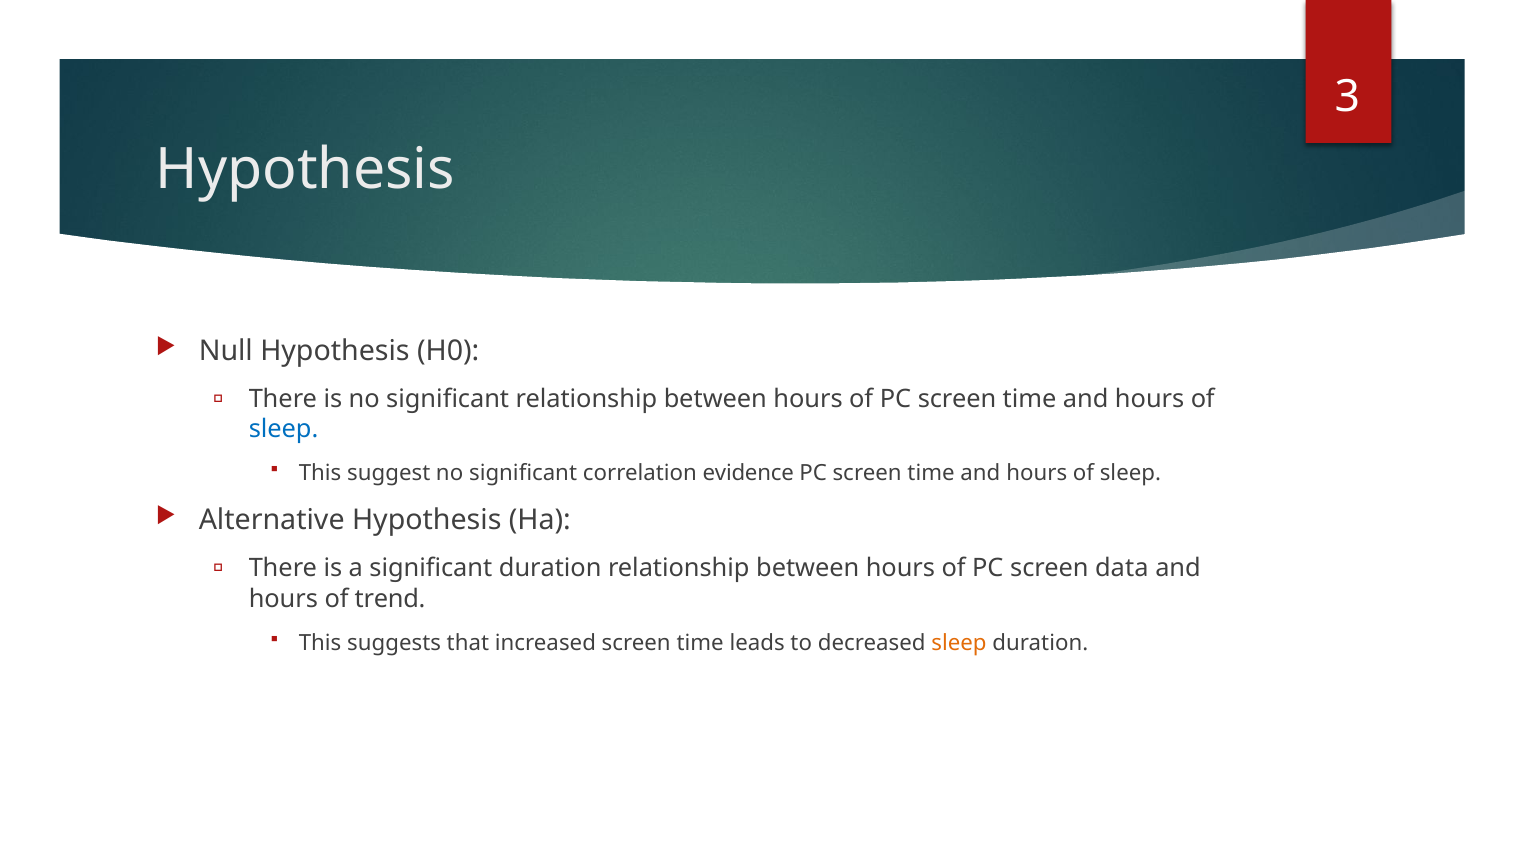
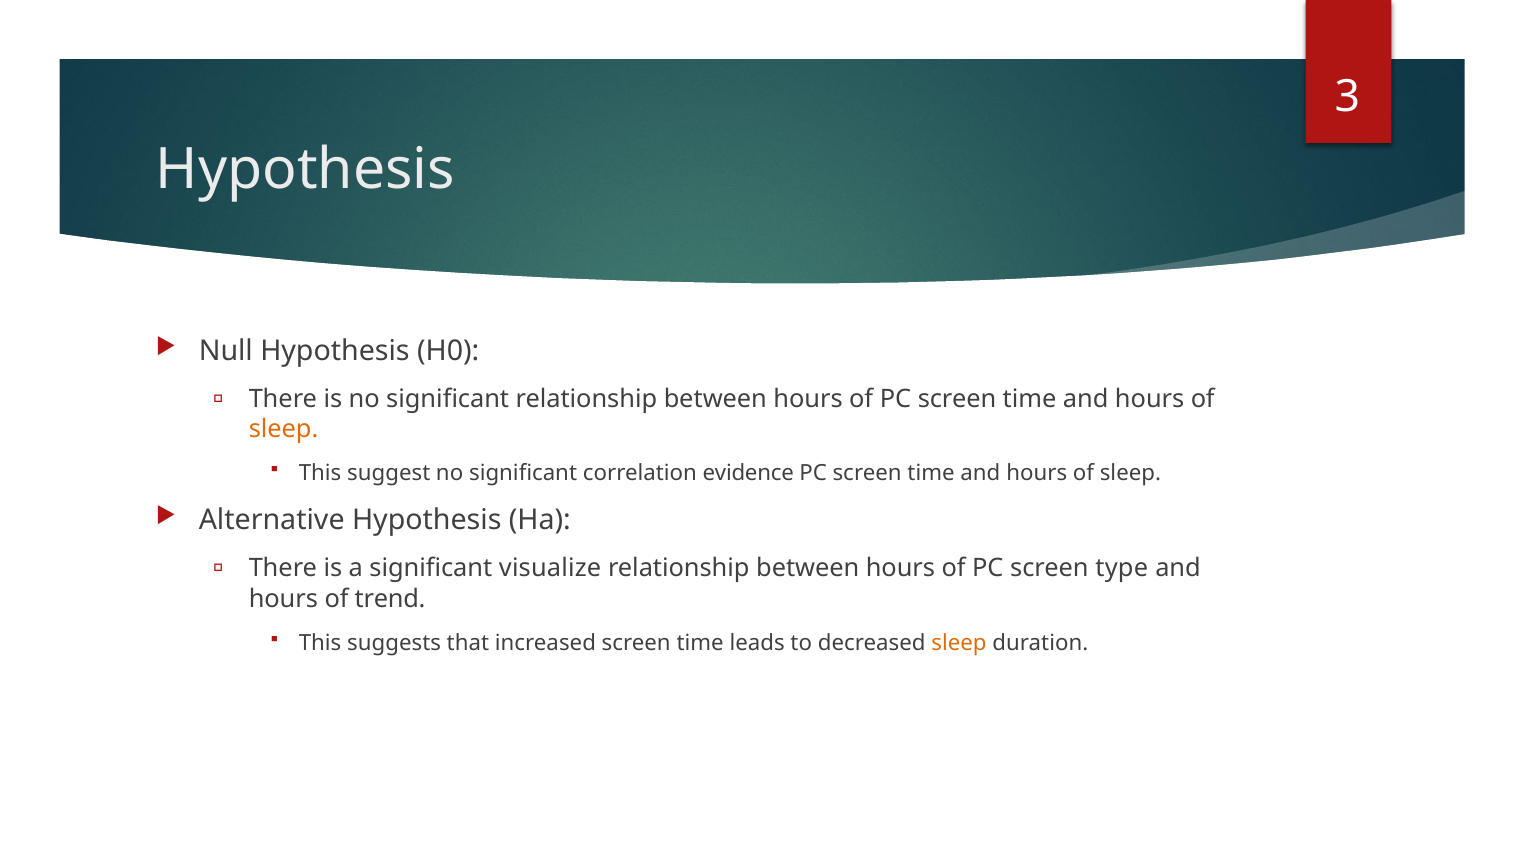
sleep colour: blue -> orange (284, 429)
significant duration: duration -> visualize (550, 568)
data: data -> type (1122, 568)
